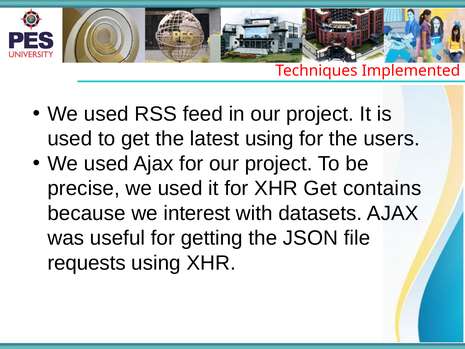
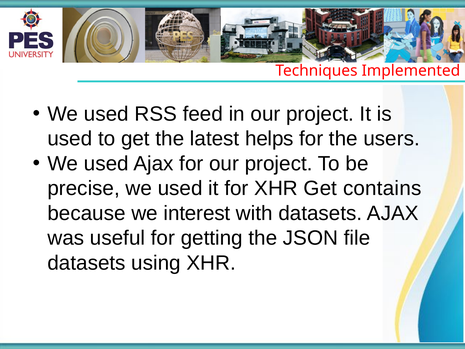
latest using: using -> helps (269, 139)
requests: requests -> datasets (87, 263)
